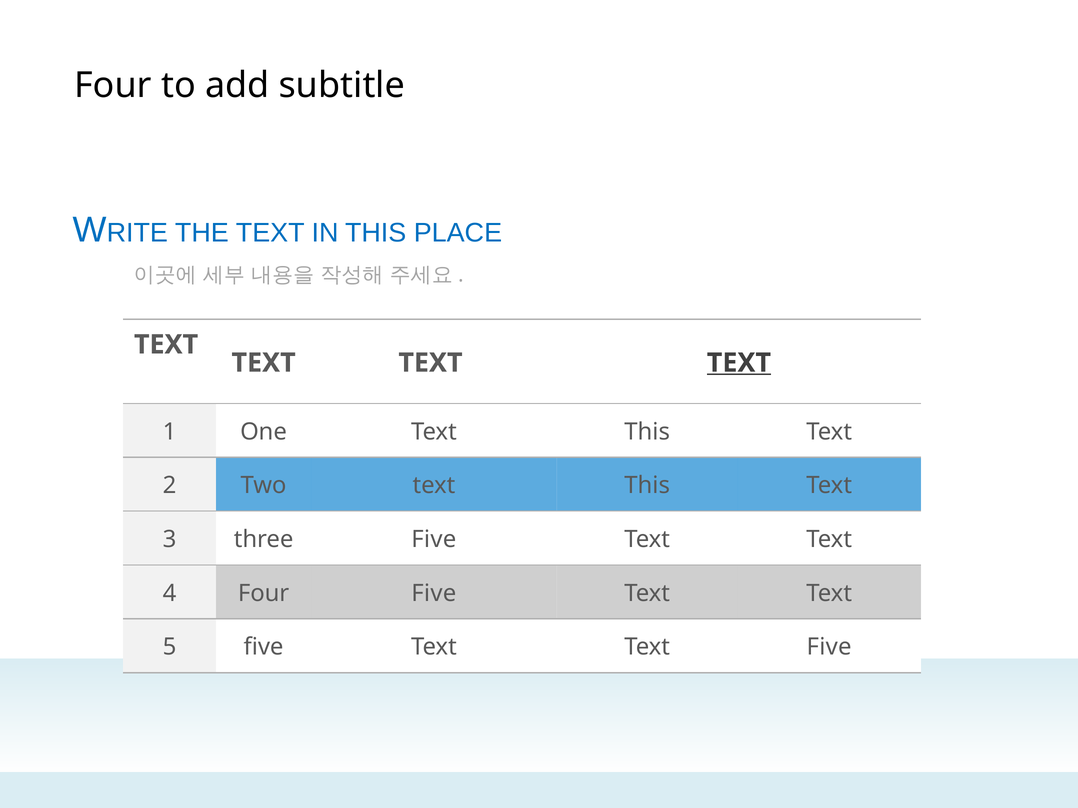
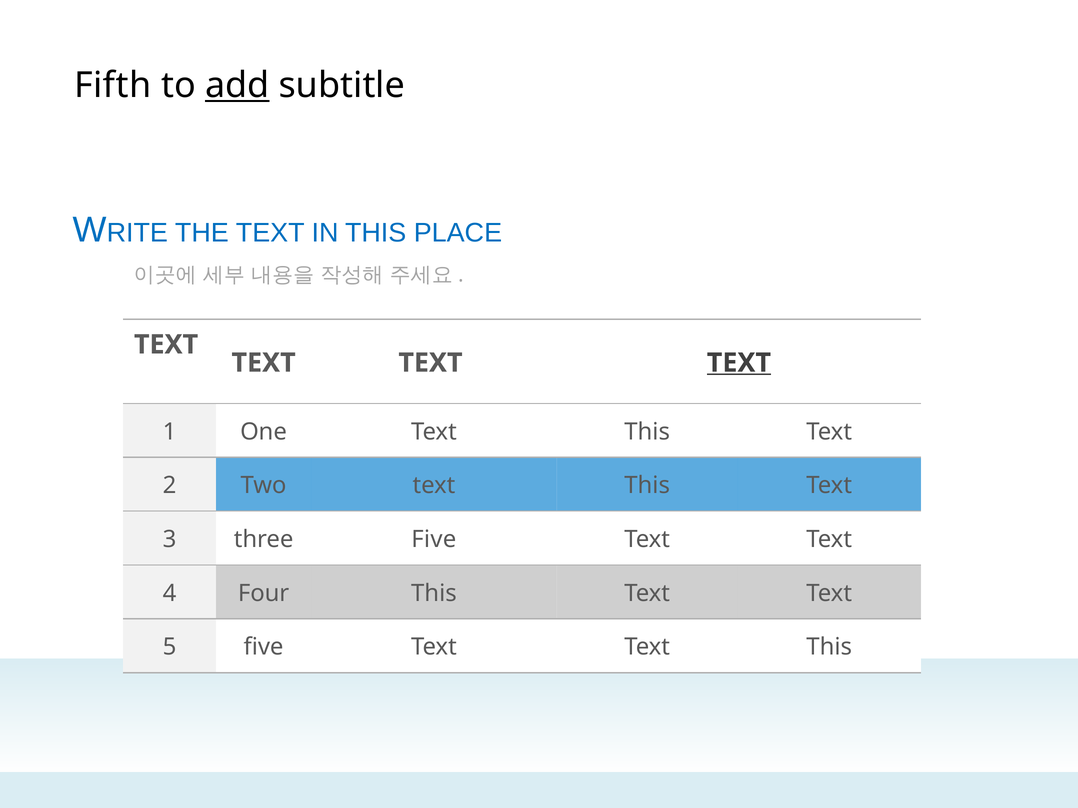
Four: Four -> Fifth (113, 85)
add underline: none -> present (237, 85)
Four Five: Five -> This (434, 594)
Text Text Five: Five -> This (829, 647)
